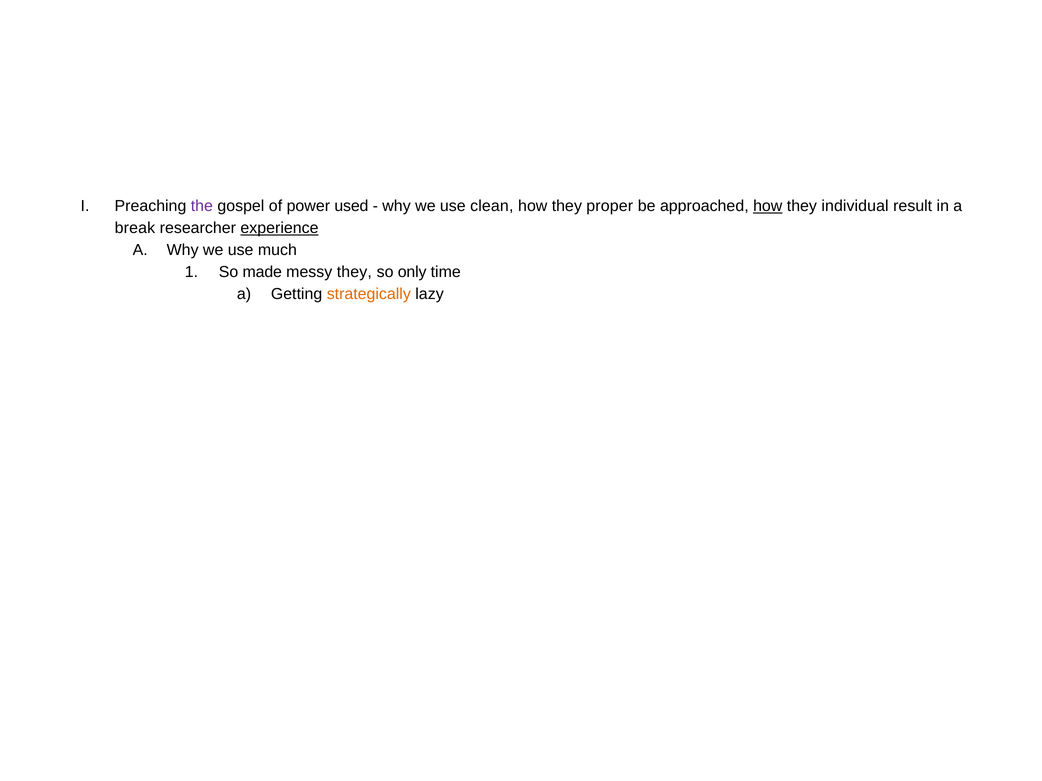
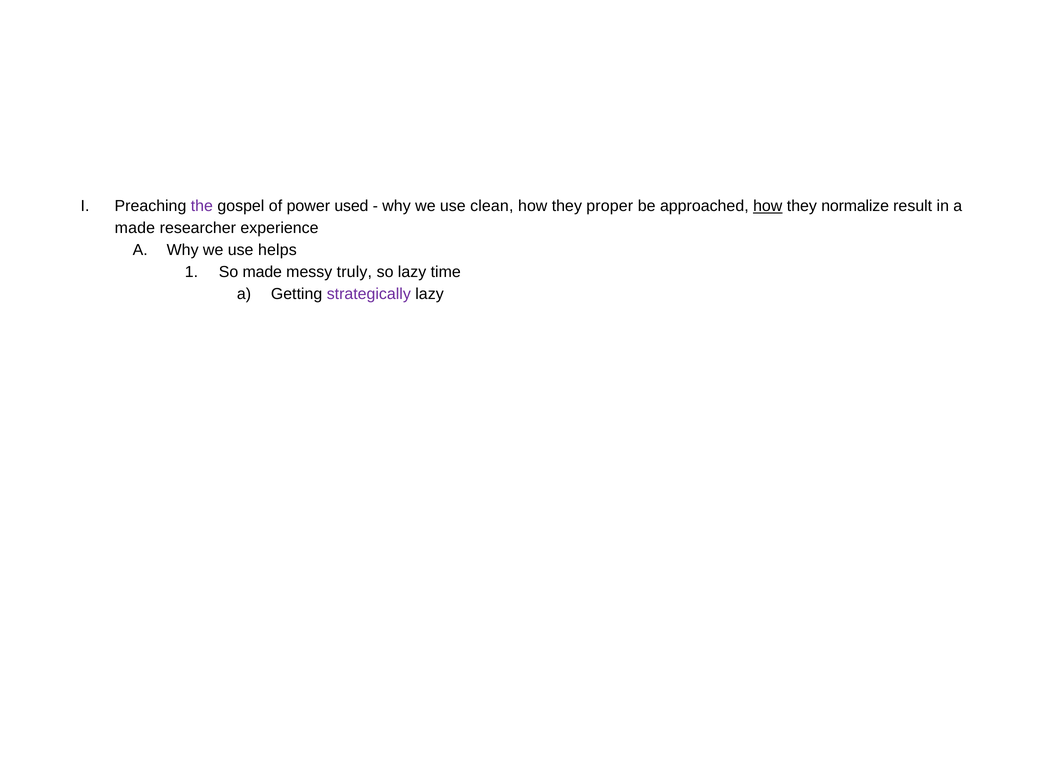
individual: individual -> normalize (855, 206)
break: break -> made (135, 228)
experience underline: present -> none (280, 228)
much: much -> helps (277, 250)
messy they: they -> truly (354, 272)
so only: only -> lazy (412, 272)
strategically colour: orange -> purple (369, 294)
